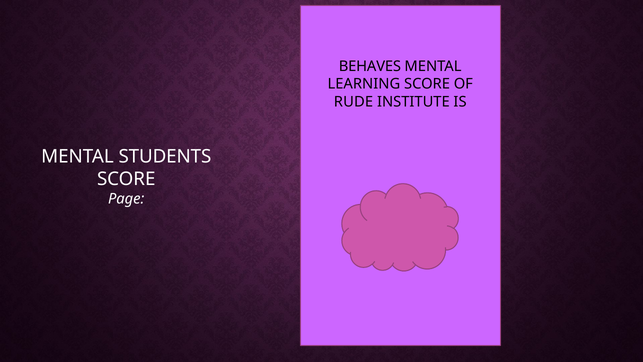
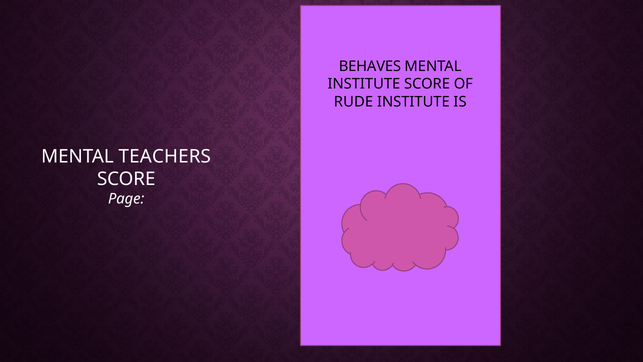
LEARNING: LEARNING -> INSTITUTE (364, 84)
STUDENTS: STUDENTS -> TEACHERS (165, 156)
